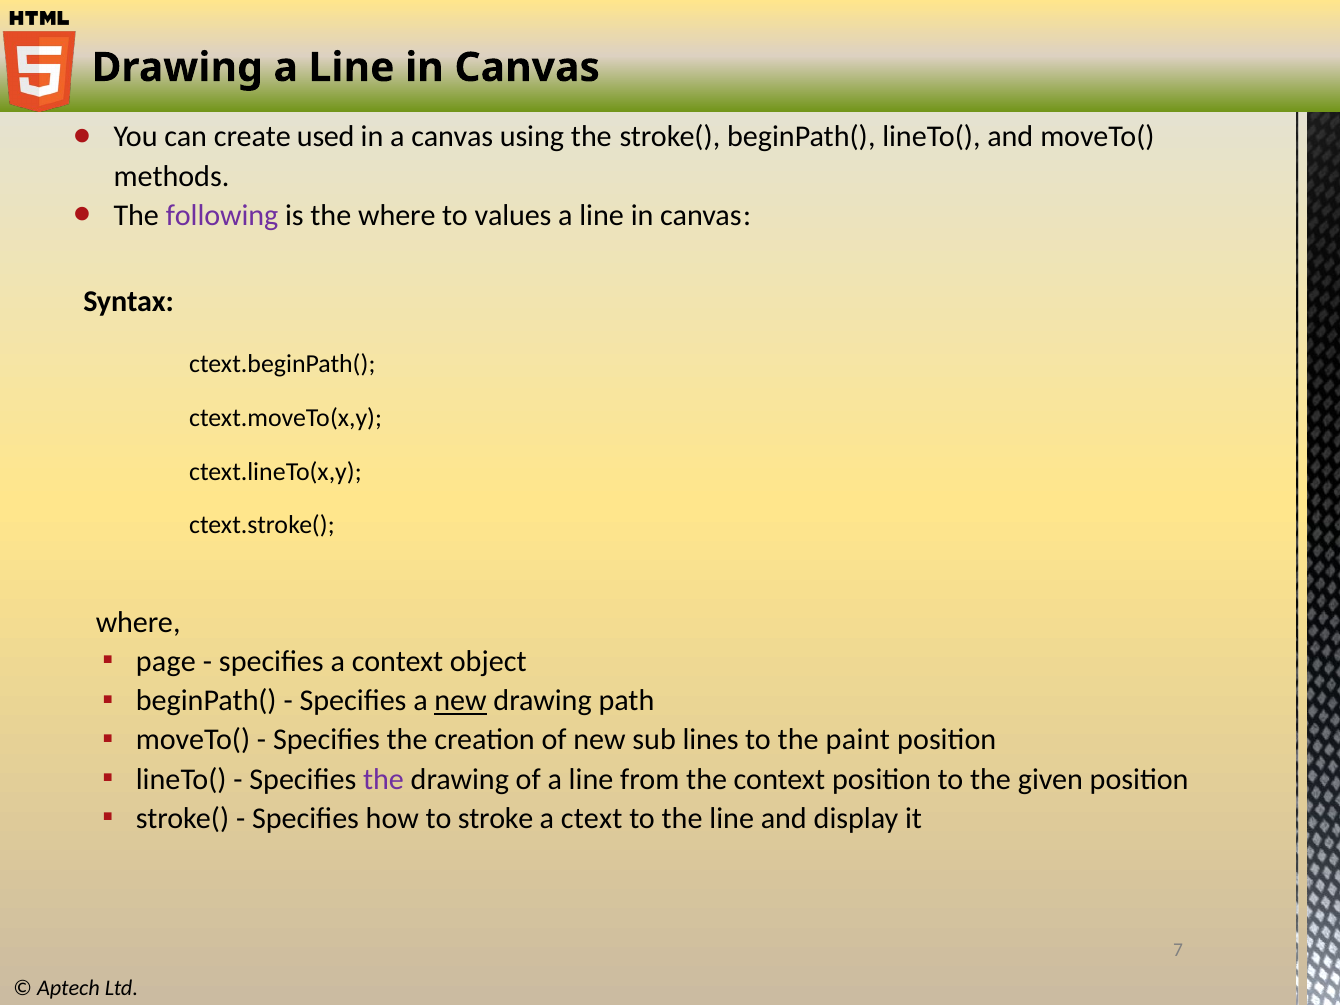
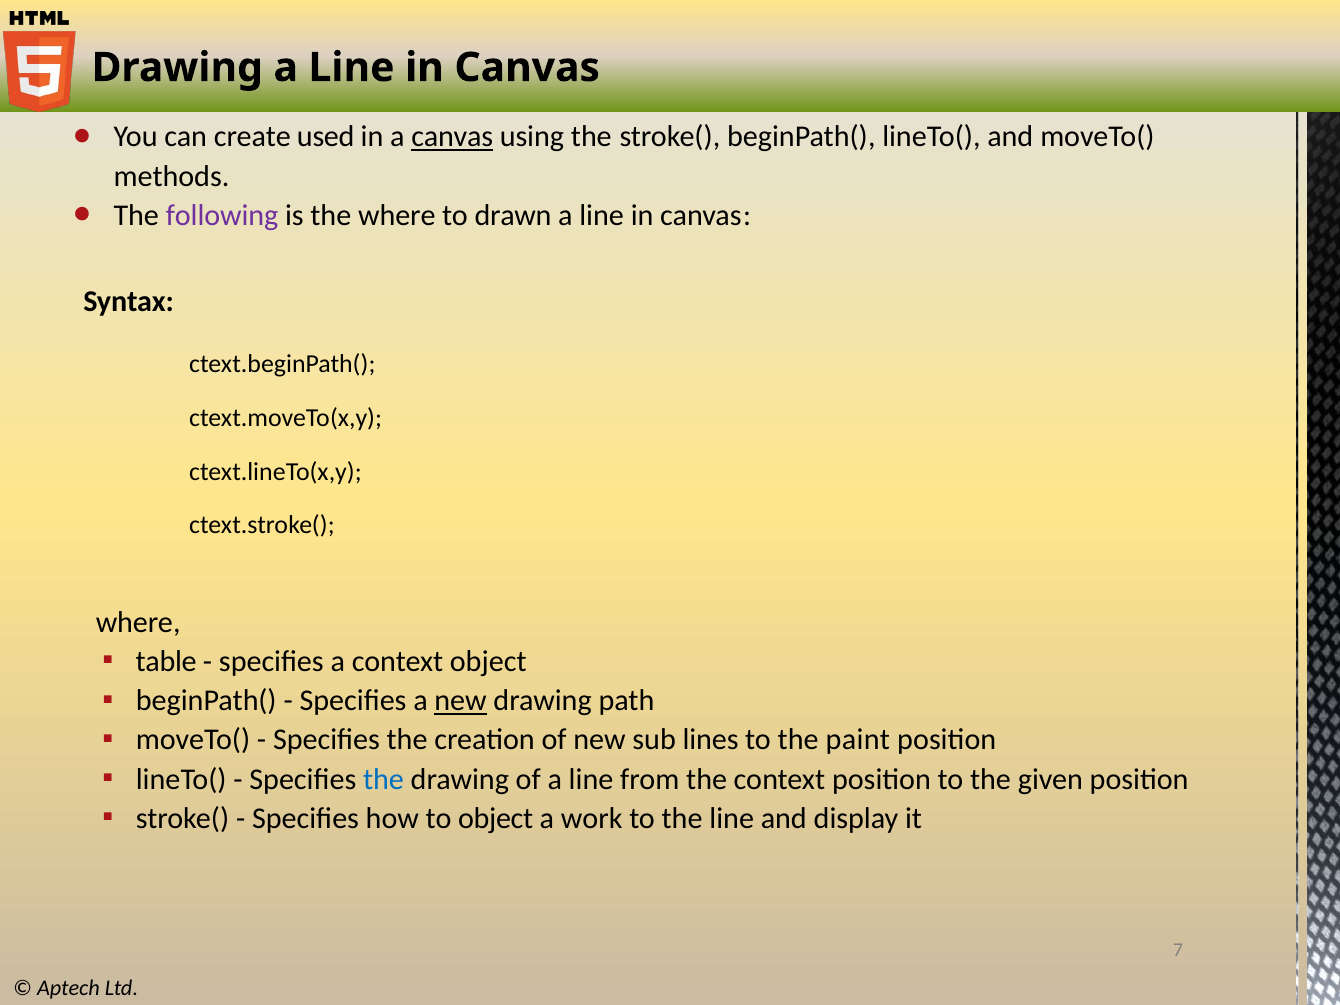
canvas underline: none -> present (452, 137)
values: values -> drawn (513, 215)
page: page -> table (166, 662)
the colour: purple -> blue (383, 779)
to stroke: stroke -> object (496, 818)
ctext: ctext -> work (592, 818)
